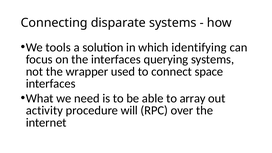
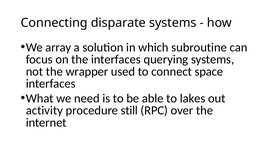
tools: tools -> array (58, 47)
identifying: identifying -> subroutine (199, 47)
array: array -> lakes (193, 98)
will: will -> still (129, 110)
